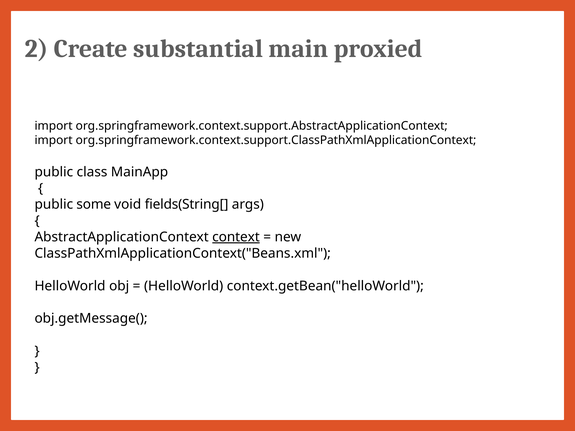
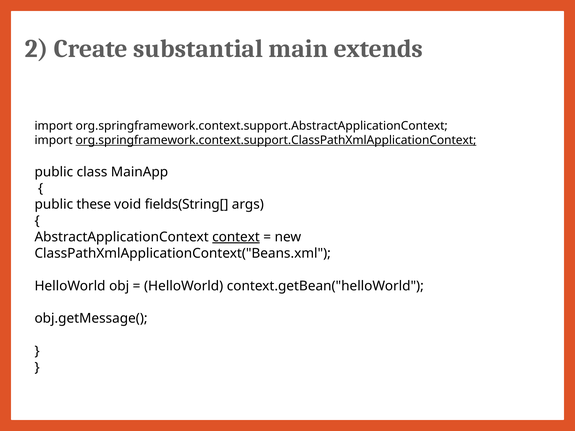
proxied: proxied -> extends (378, 49)
org.springframework.context.support.ClassPathXmlApplicationContext underline: none -> present (276, 140)
some: some -> these (94, 205)
